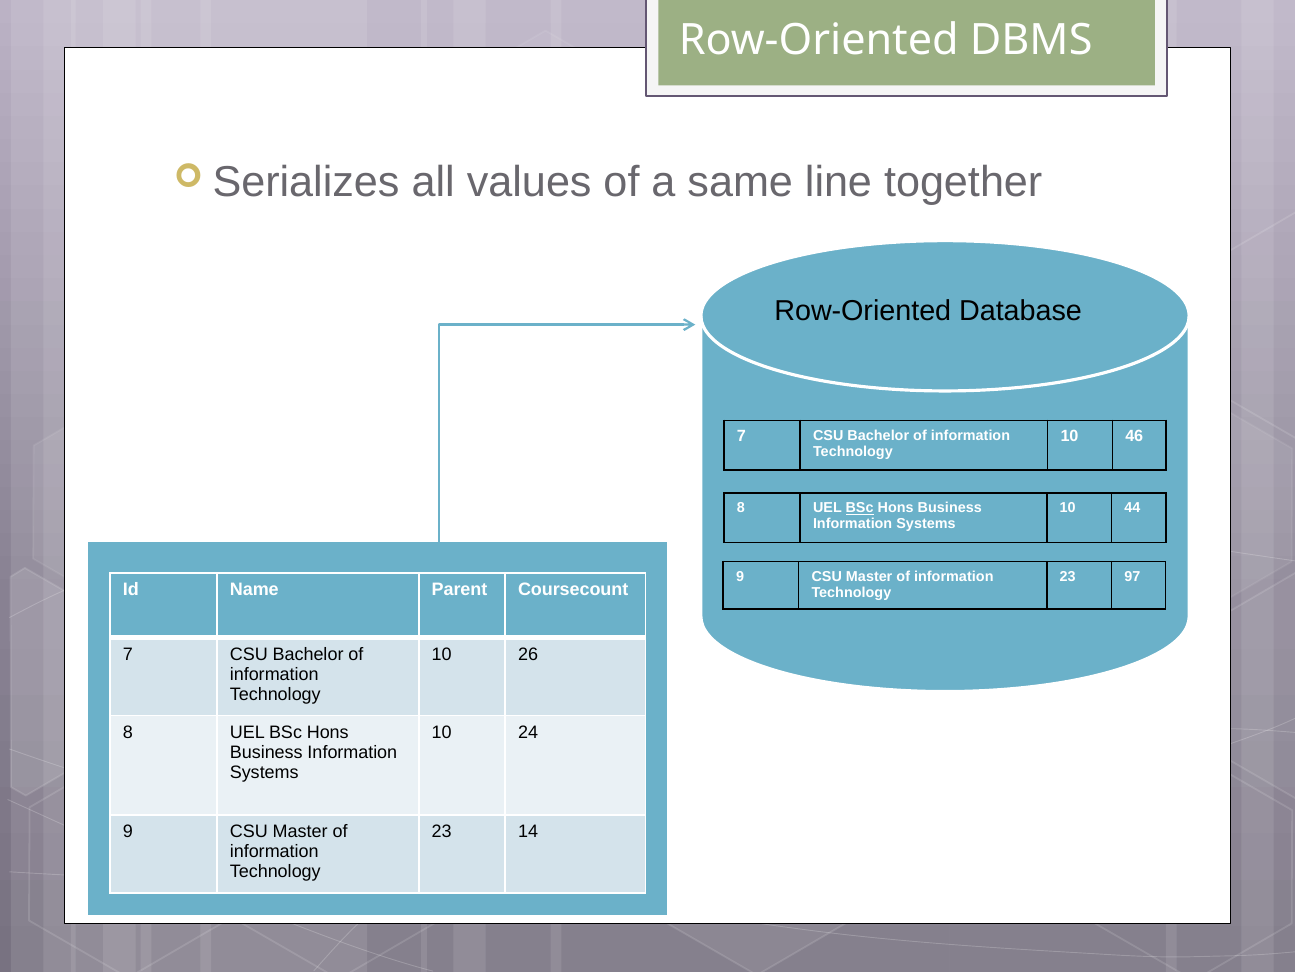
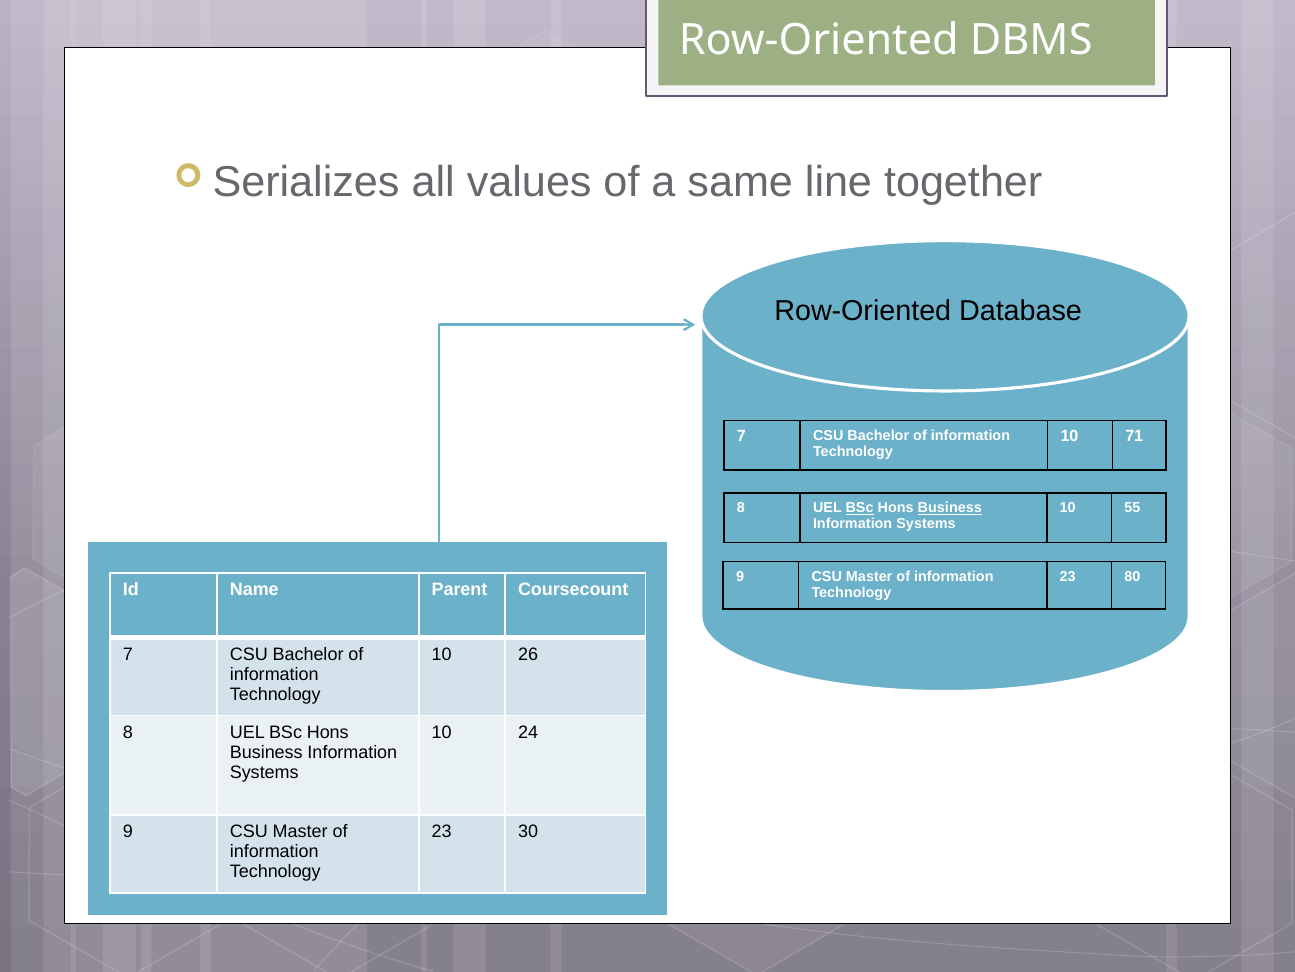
46: 46 -> 71 (1134, 436)
Business underline: none -> present (950, 508)
44: 44 -> 55 (1132, 508)
97: 97 -> 80 (1132, 576)
14: 14 -> 30 (528, 831)
